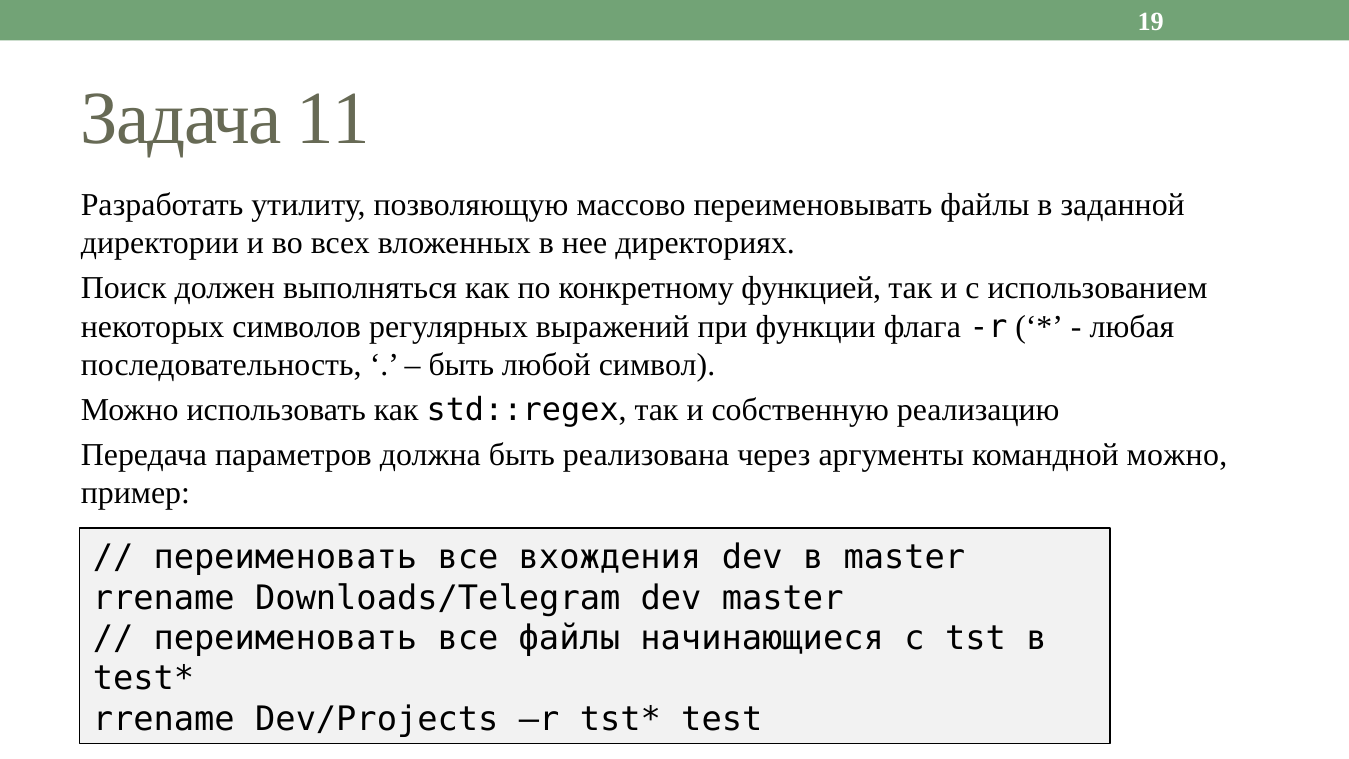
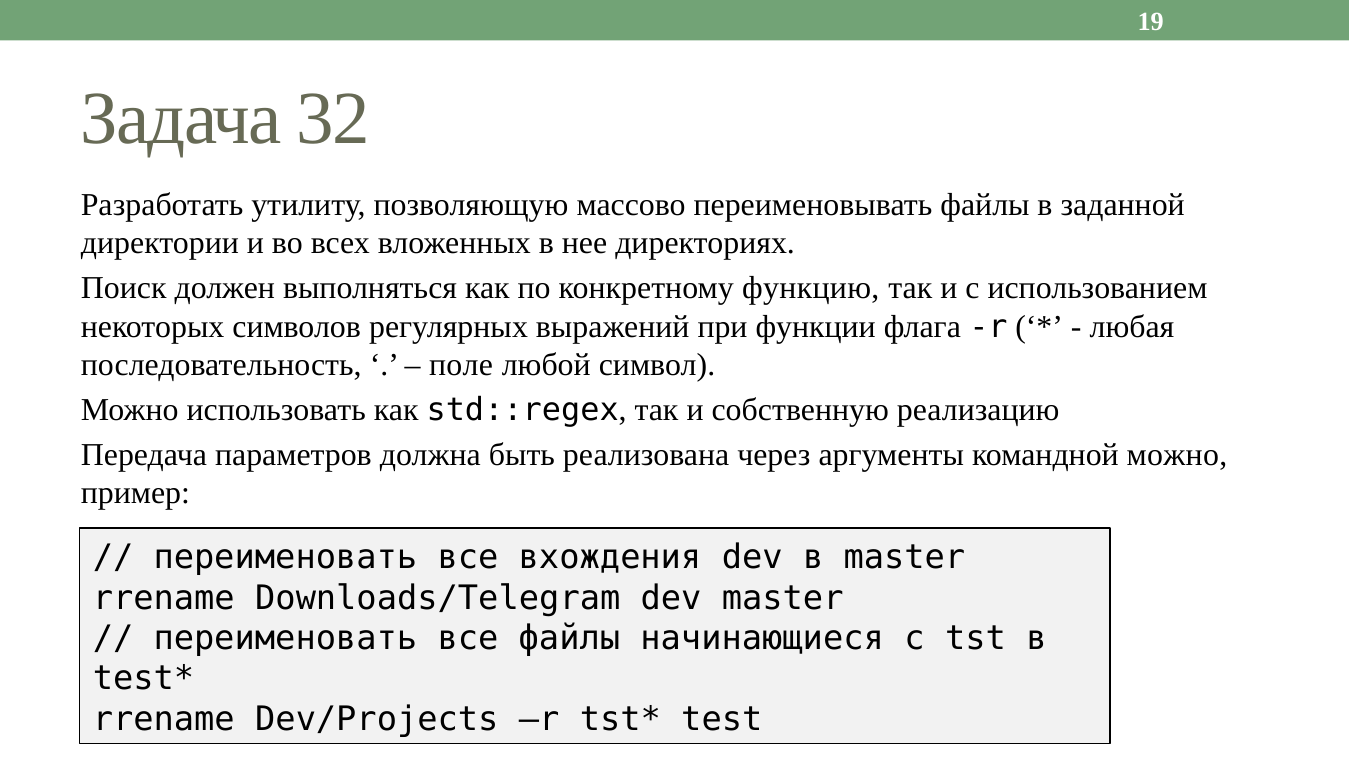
11: 11 -> 32 (333, 119)
функцией: функцией -> функцию (811, 288)
быть: быть -> поле (461, 365)
